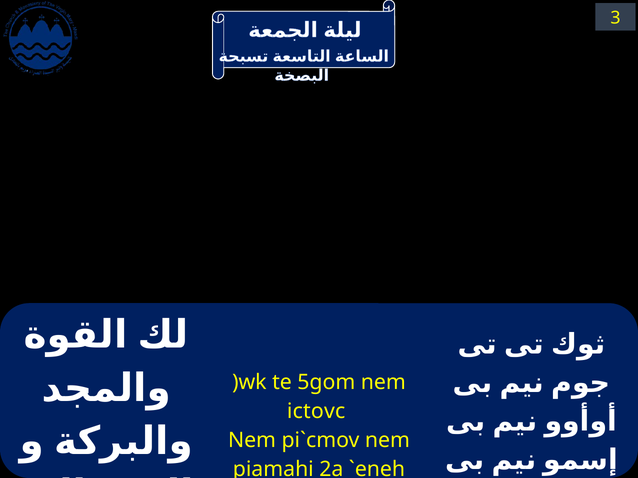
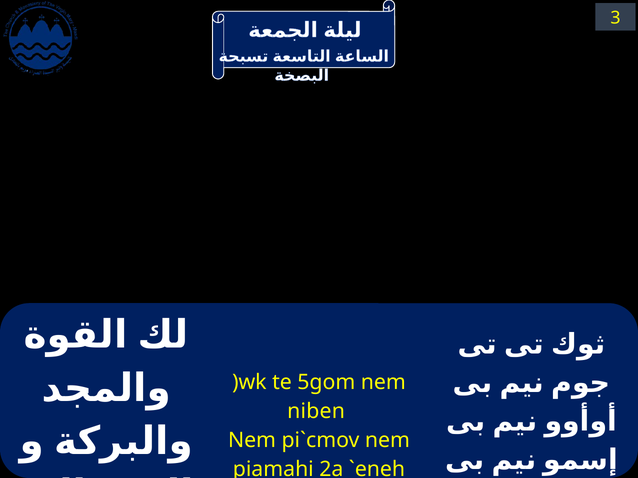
ictovc: ictovc -> niben (316, 412)
